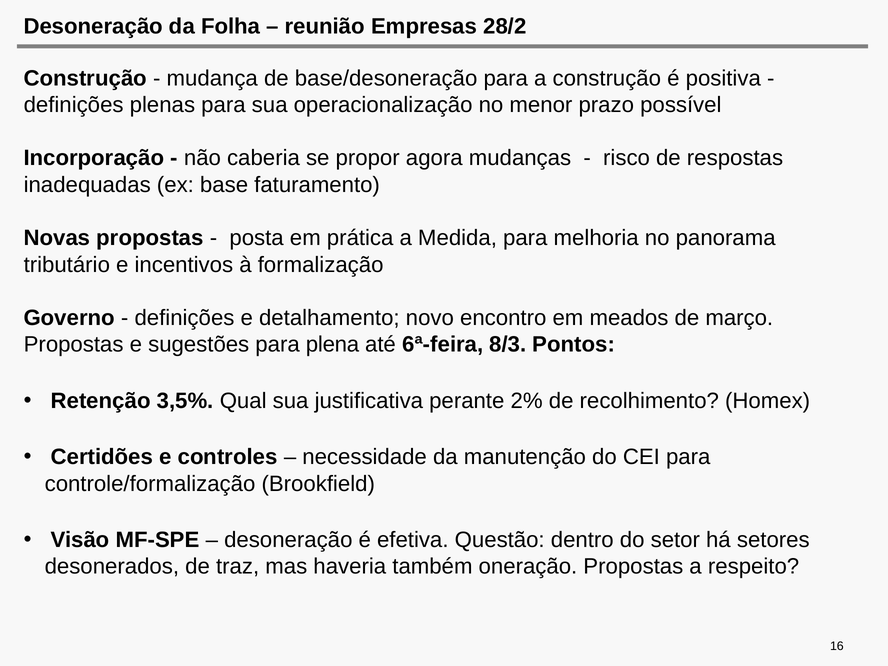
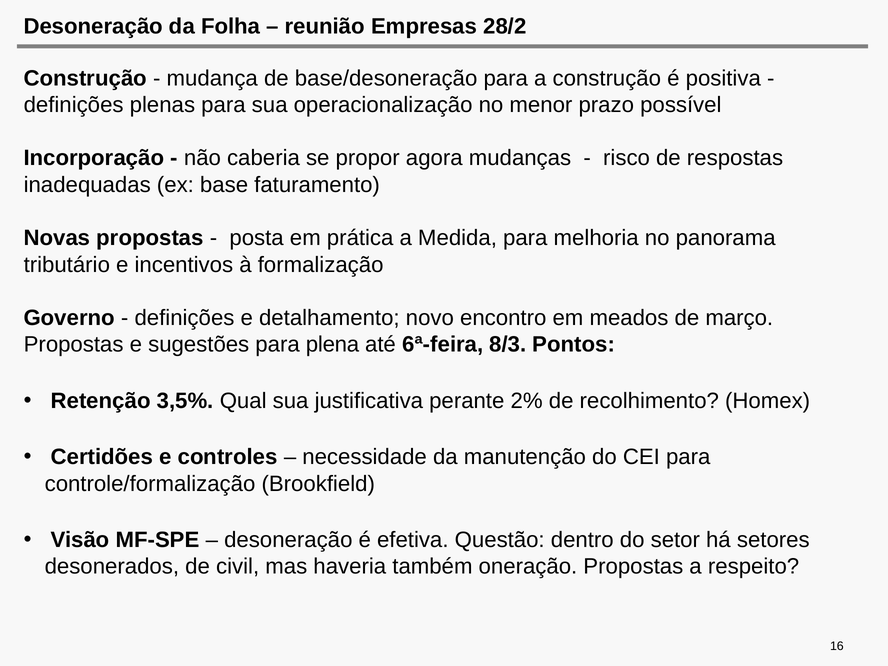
traz: traz -> civil (238, 567)
